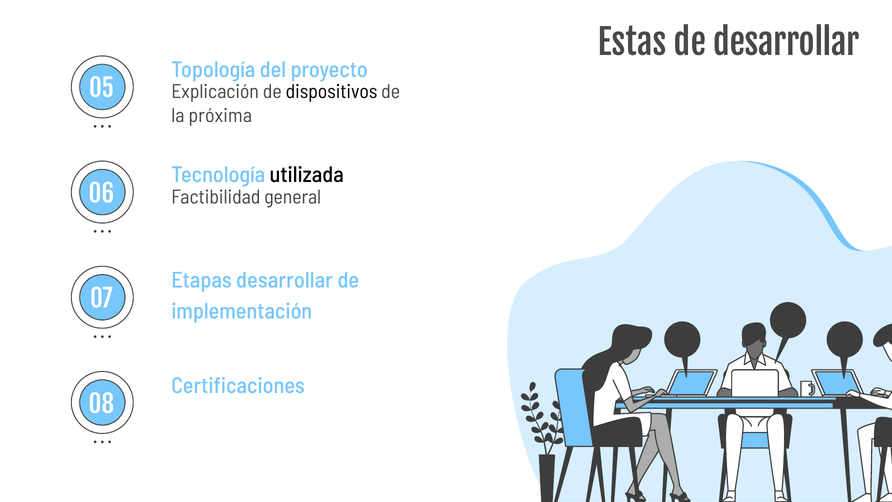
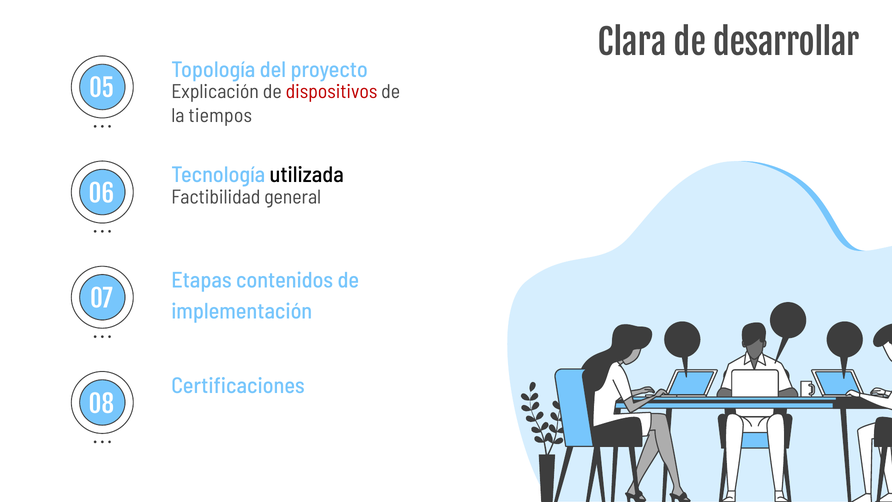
Estas: Estas -> Clara (632, 44)
dispositivos colour: black -> red (332, 92)
próxima: próxima -> tiempos (220, 116)
Etapas desarrollar: desarrollar -> contenidos (285, 280)
